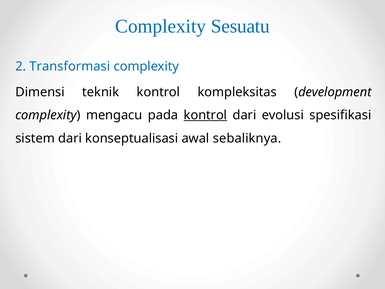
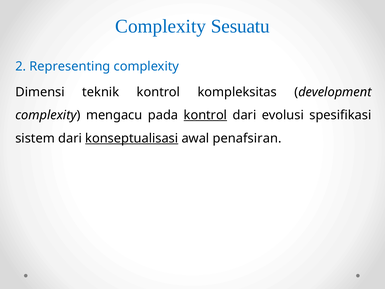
Transformasi: Transformasi -> Representing (70, 66)
konseptualisasi underline: none -> present (132, 138)
sebaliknya: sebaliknya -> penafsiran (247, 138)
